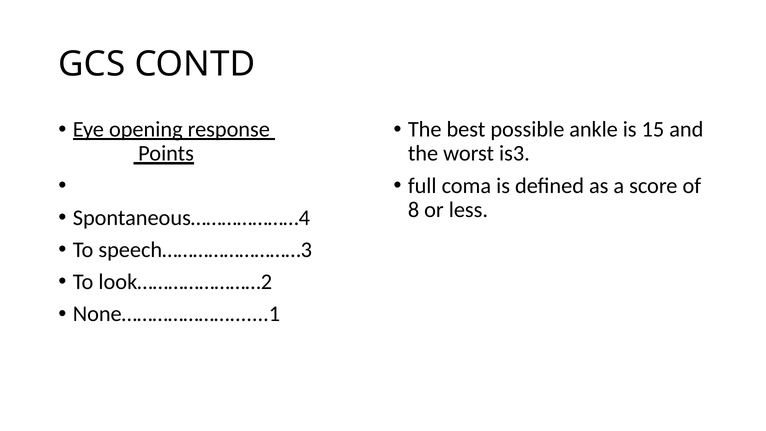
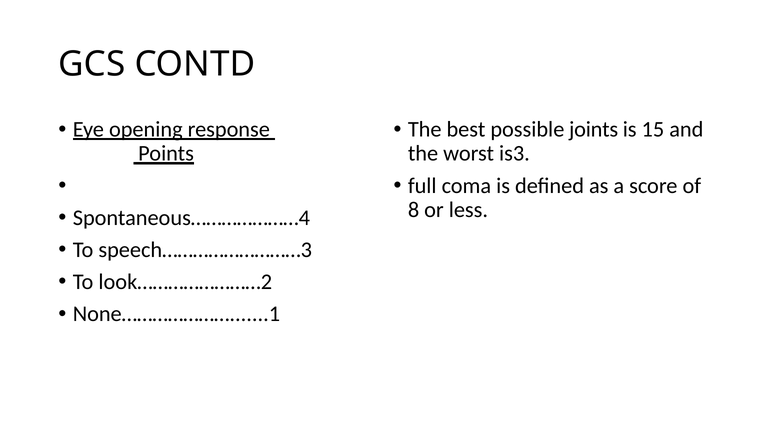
ankle: ankle -> joints (594, 129)
